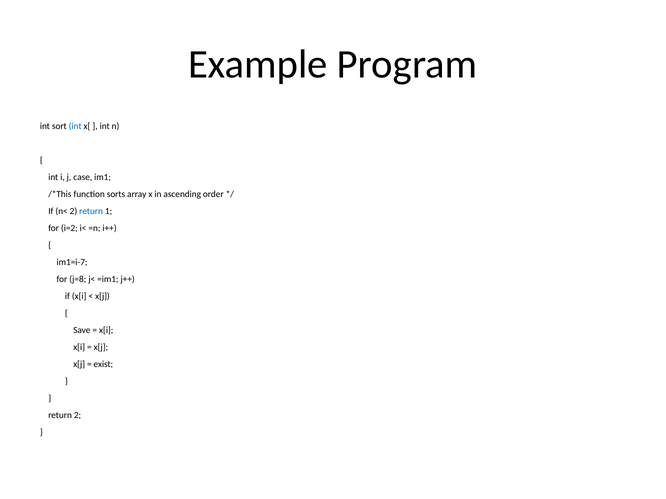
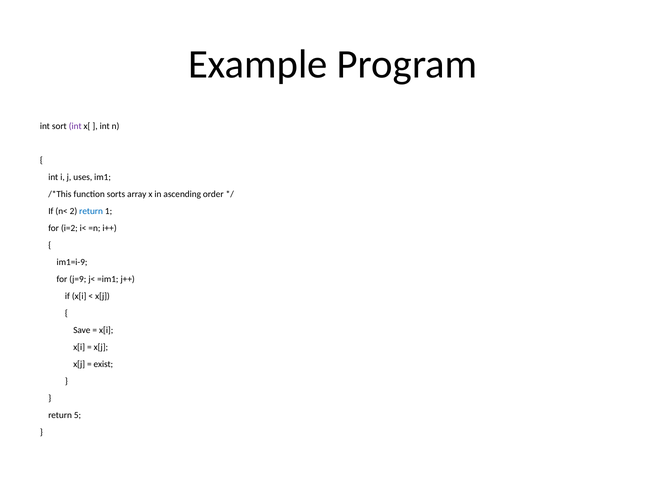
int colour: blue -> purple (75, 126)
case: case -> uses (83, 177)
im1=i-7: im1=i-7 -> im1=i-9 (72, 262)
j=8: j=8 -> j=9 (78, 279)
return 2: 2 -> 5 (78, 416)
